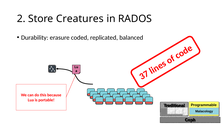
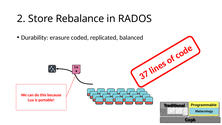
Creatures: Creatures -> Rebalance (80, 19)
